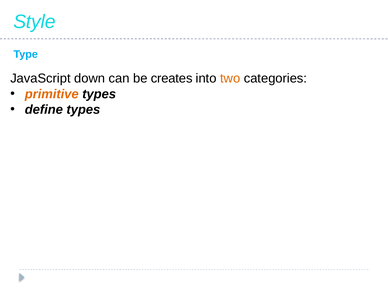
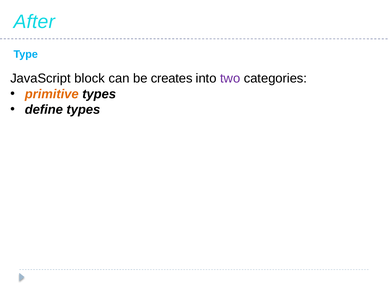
Style: Style -> After (34, 22)
down: down -> block (90, 78)
two colour: orange -> purple (230, 78)
